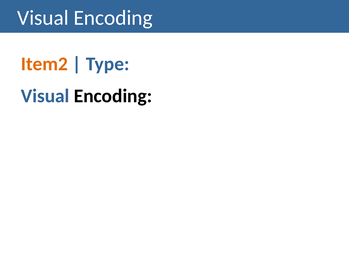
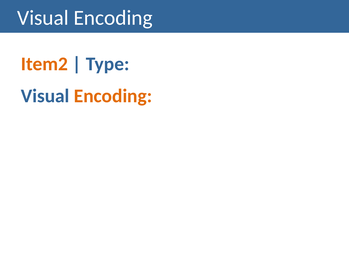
Encoding colour: black -> orange (113, 96)
